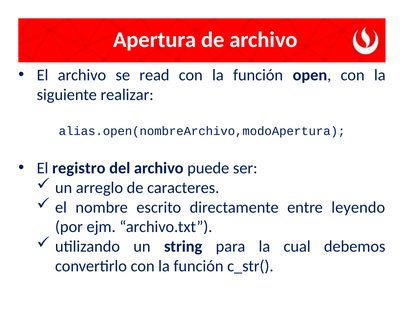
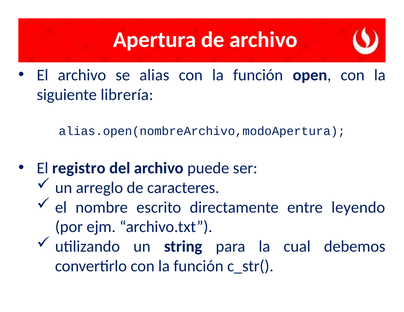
read: read -> alias (154, 75)
realizar: realizar -> librería (127, 95)
